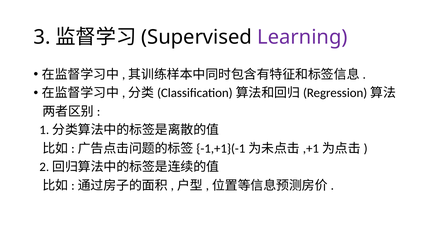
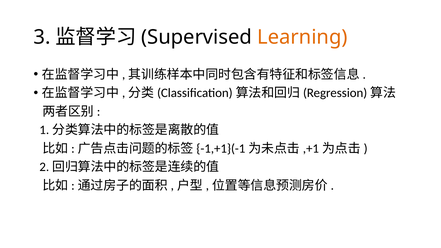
Learning colour: purple -> orange (302, 37)
